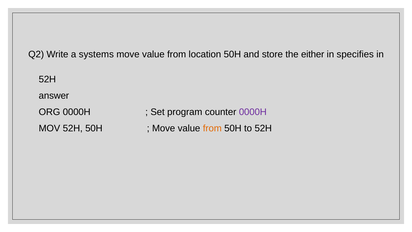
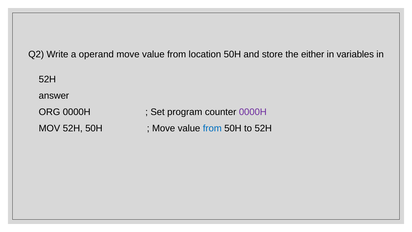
systems: systems -> operand (96, 54)
specifies: specifies -> variables (355, 54)
from colour: orange -> blue (212, 128)
